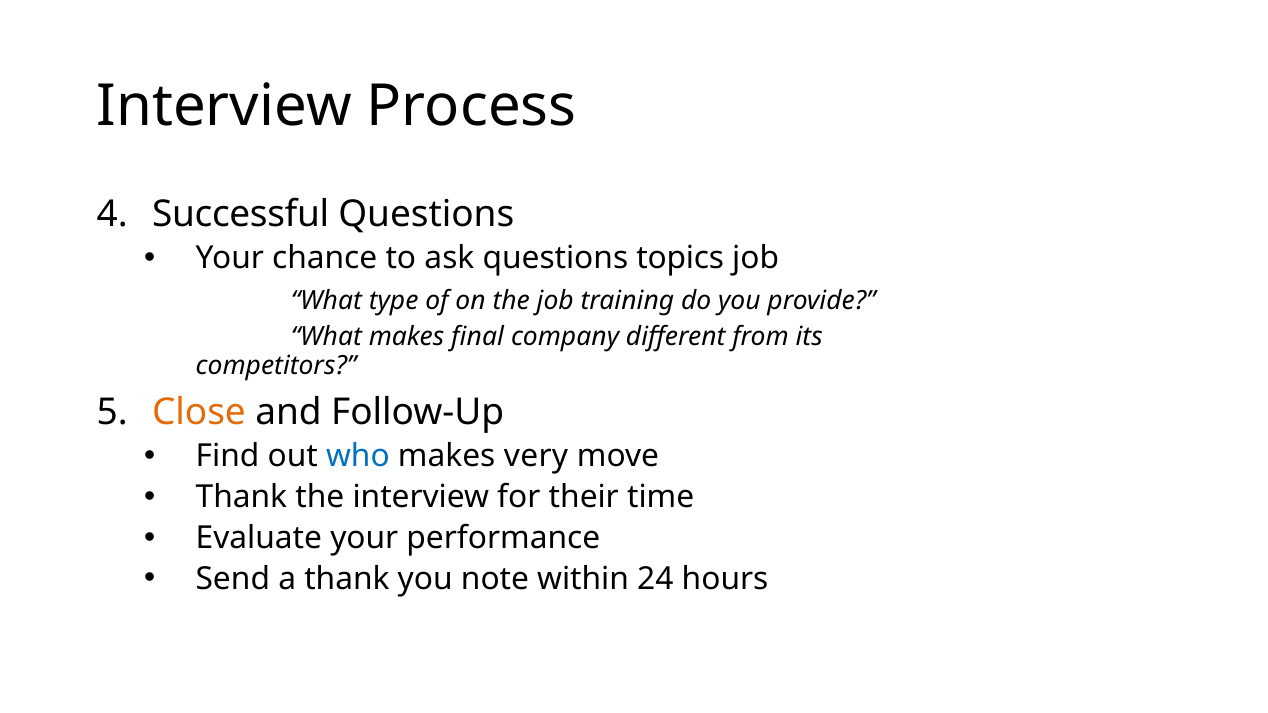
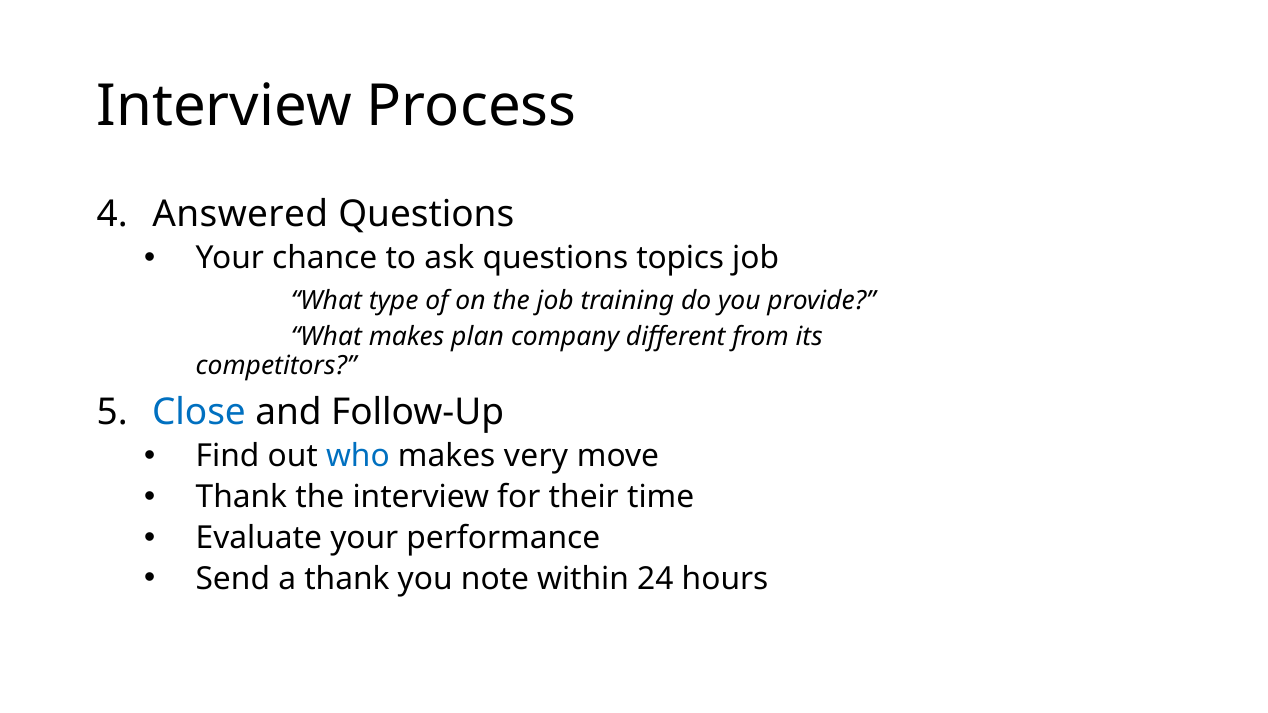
Successful: Successful -> Answered (240, 214)
final: final -> plan (478, 337)
Close colour: orange -> blue (199, 413)
